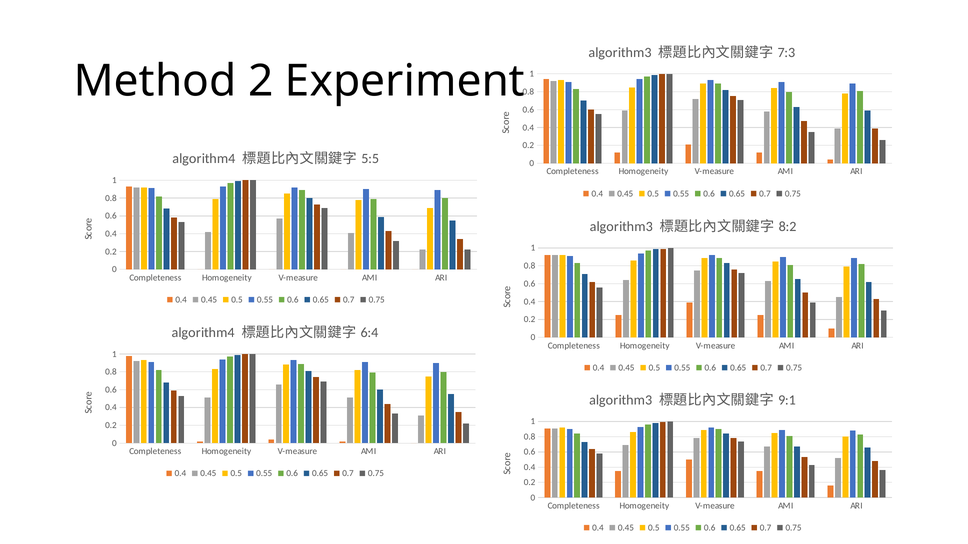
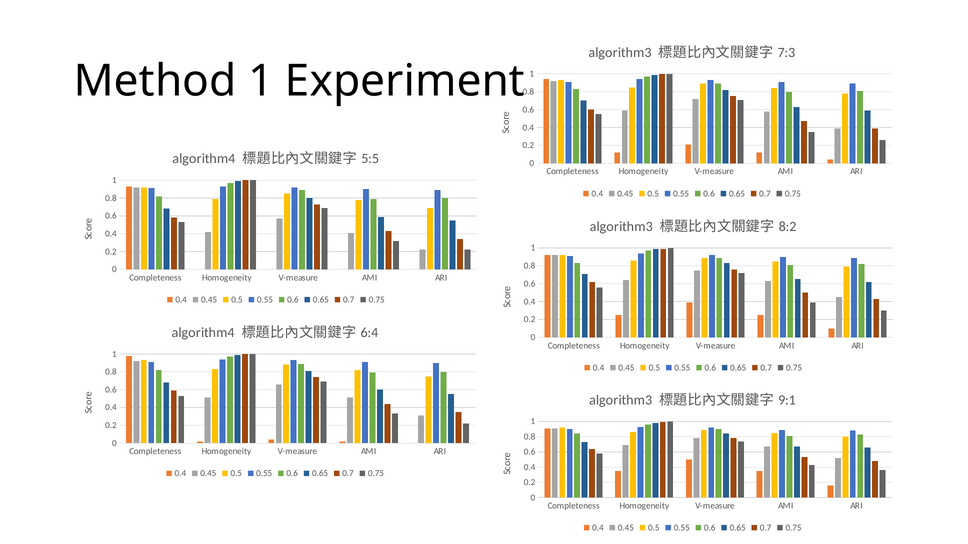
Method 2: 2 -> 1 (261, 81)
